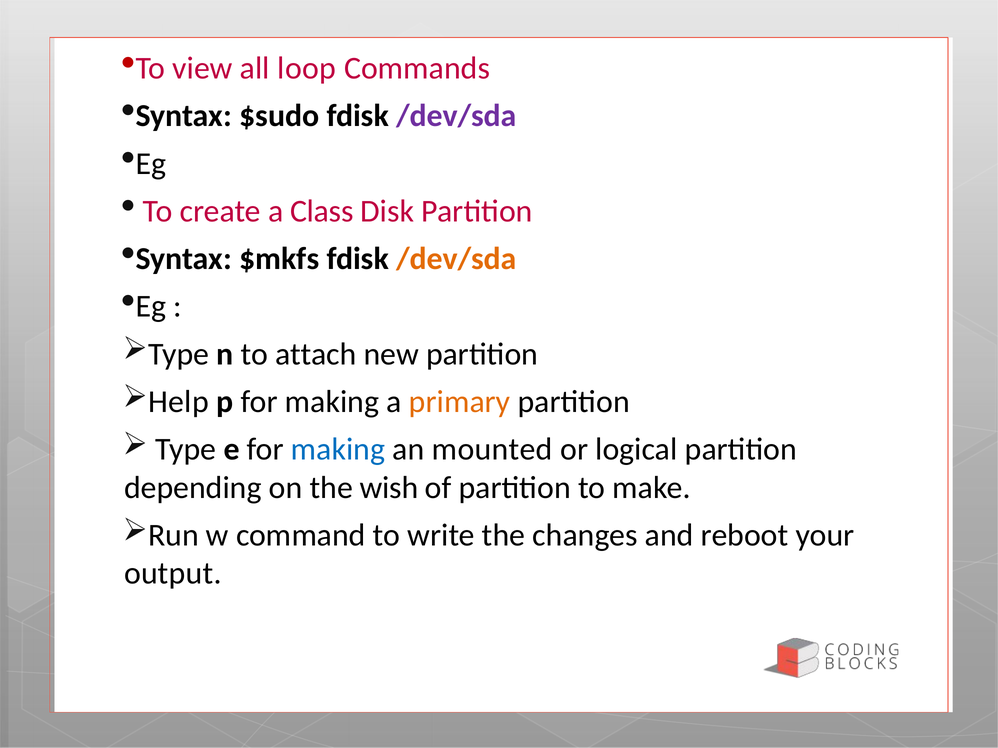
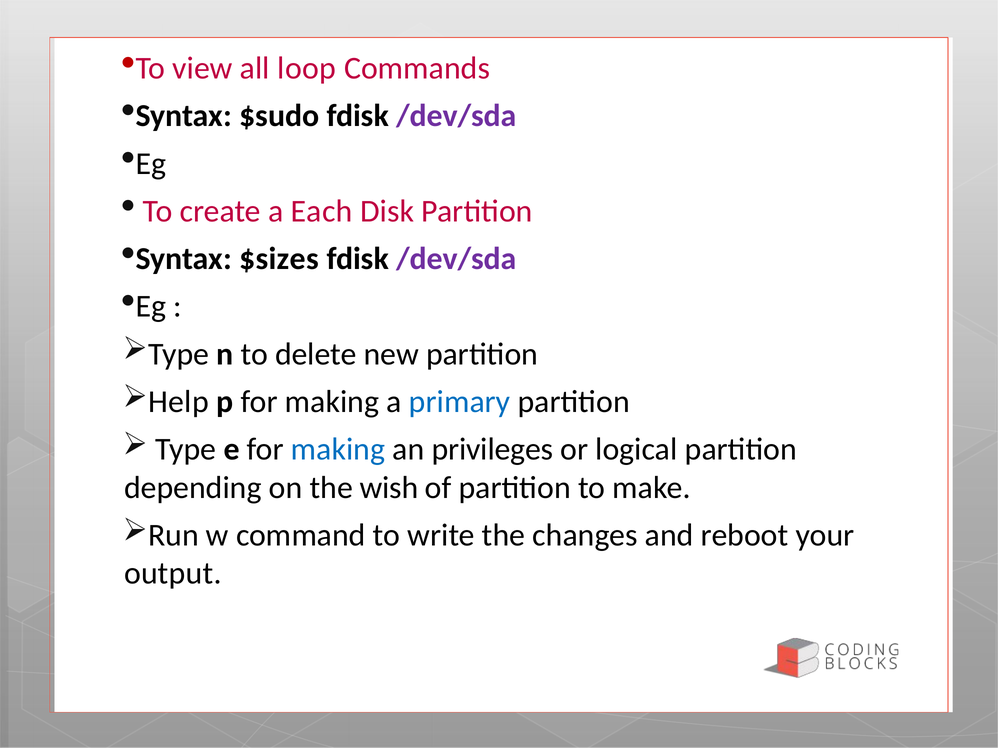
Class: Class -> Each (322, 211)
$mkfs: $mkfs -> $sizes (279, 259)
/dev/sda colour: orange -> purple (456, 259)
attach: attach -> delete (316, 354)
primary colour: orange -> blue (460, 402)
mounted: mounted -> privileges (492, 450)
